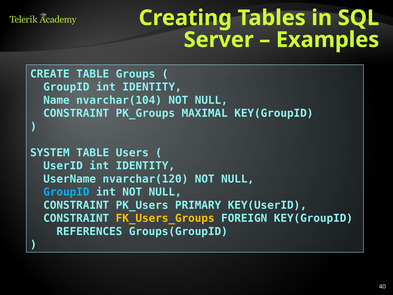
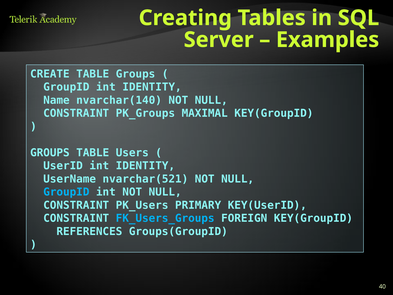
nvarchar(104: nvarchar(104 -> nvarchar(140 (119, 100)
SYSTEM: SYSTEM -> GROUPS (50, 153)
nvarchar(120: nvarchar(120 -> nvarchar(521 (145, 179)
FK_Users_Groups colour: yellow -> light blue (165, 218)
